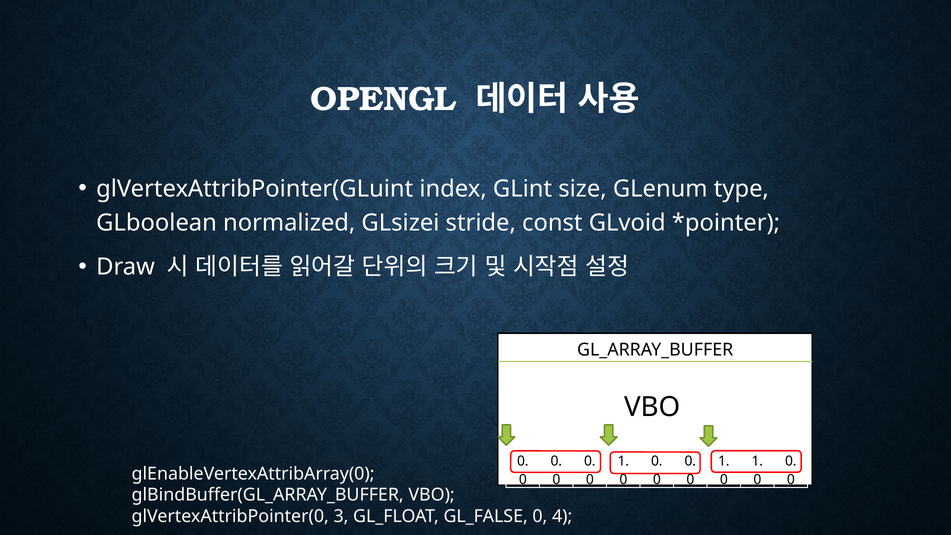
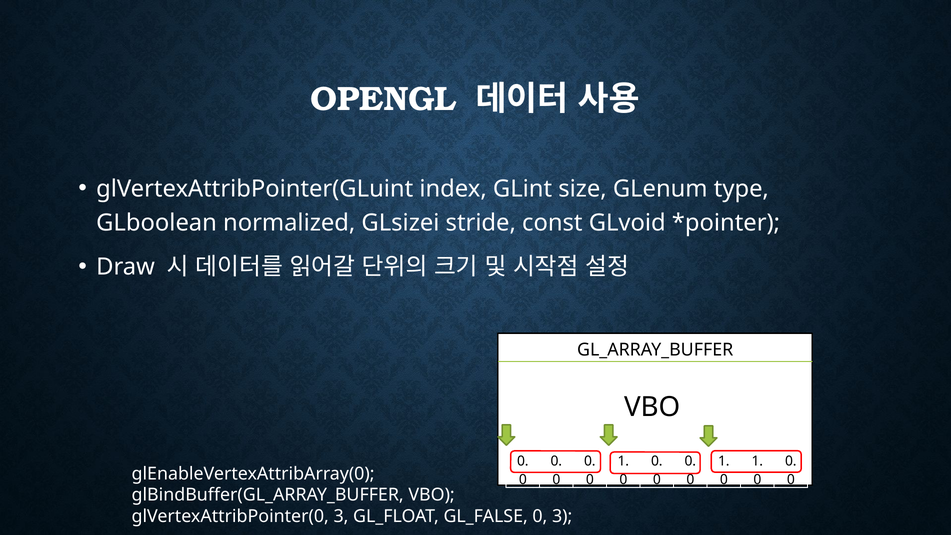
0 4: 4 -> 3 (562, 516)
